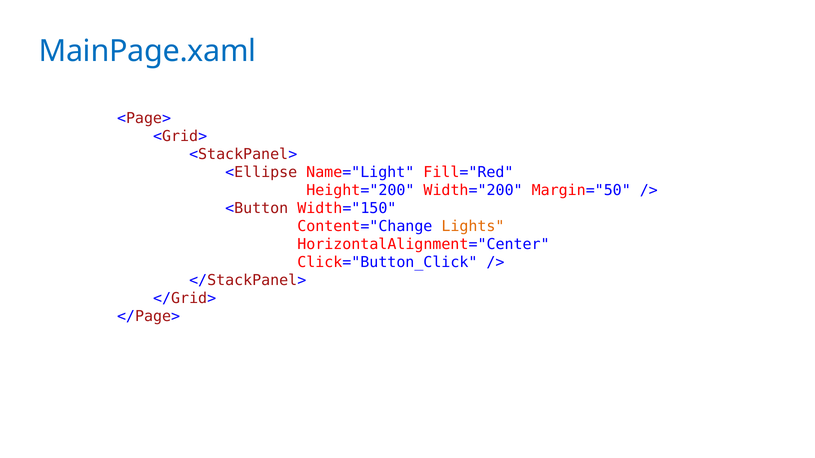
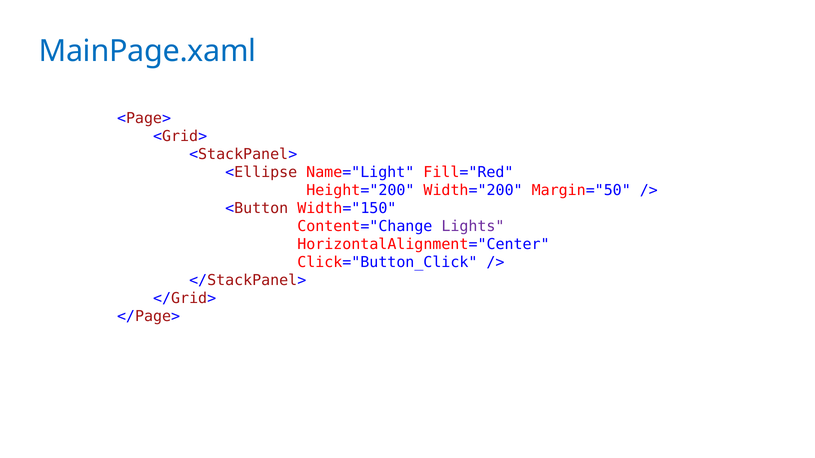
Lights colour: orange -> purple (473, 226)
